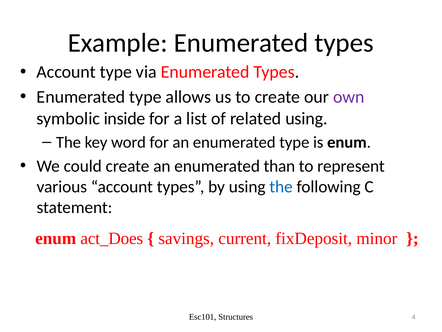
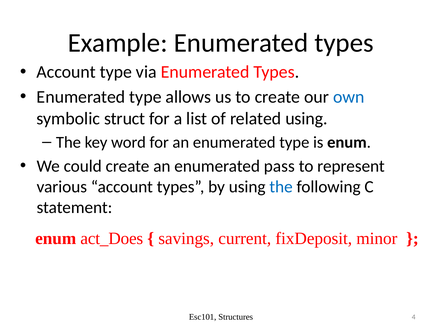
own colour: purple -> blue (349, 97)
inside: inside -> struct (125, 118)
than: than -> pass (279, 166)
